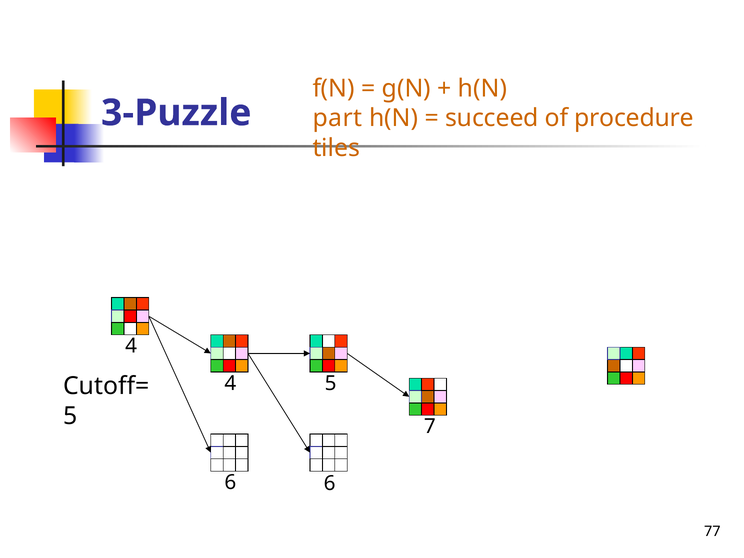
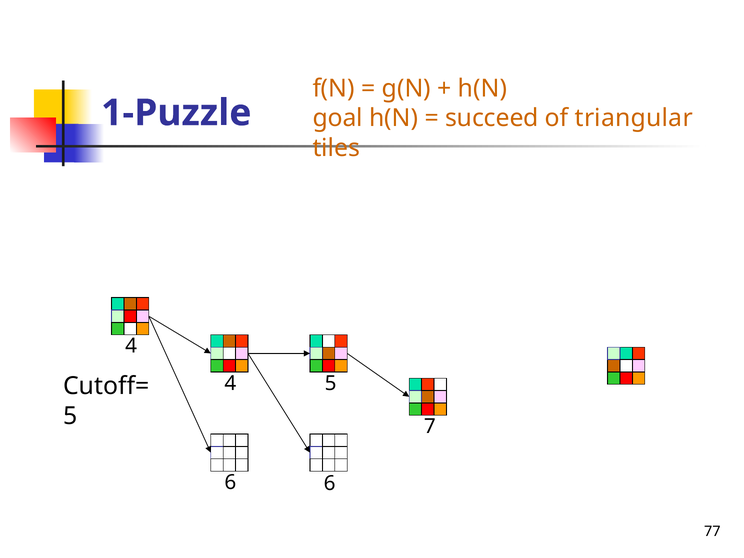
3-Puzzle: 3-Puzzle -> 1-Puzzle (176, 113)
part: part -> goal (338, 118)
procedure: procedure -> triangular (634, 118)
